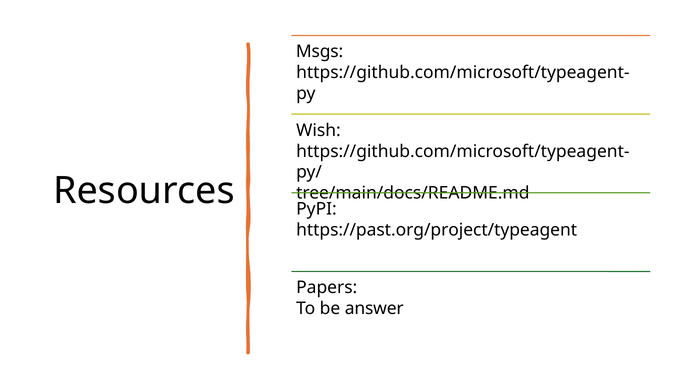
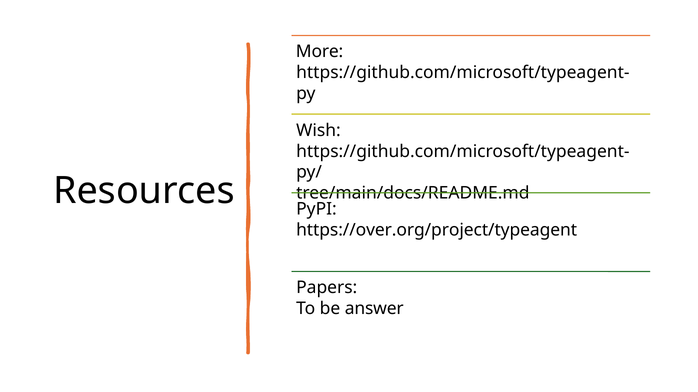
Msgs: Msgs -> More (320, 52)
https://past.org/project/typeagent: https://past.org/project/typeagent -> https://over.org/project/typeagent (437, 230)
